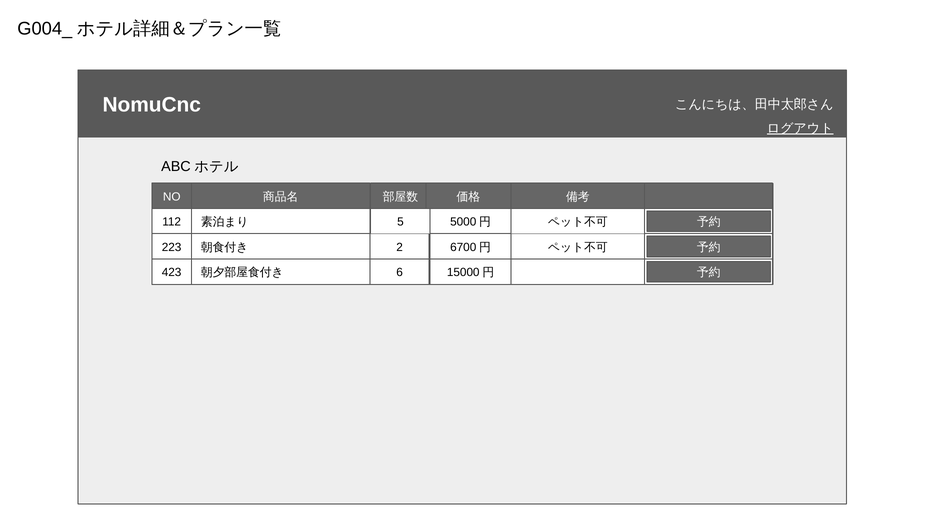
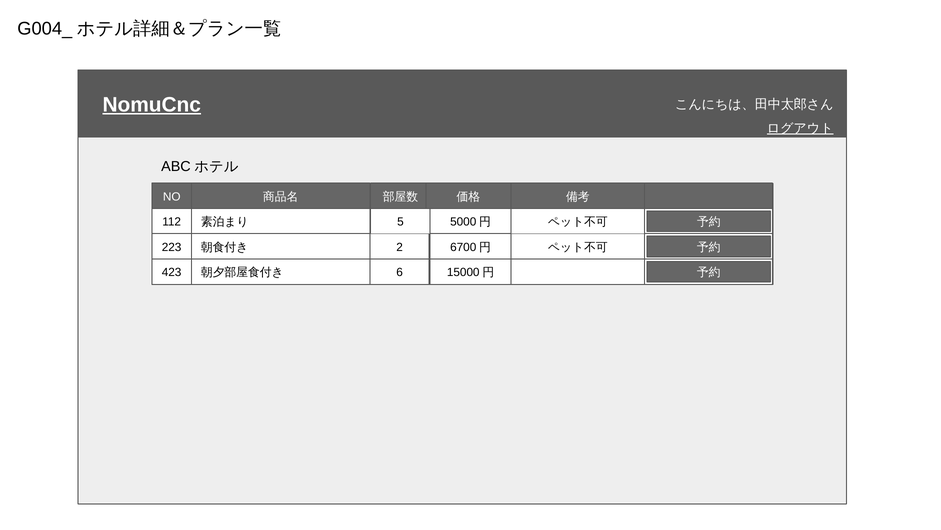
NomuCnc underline: none -> present (152, 105)
